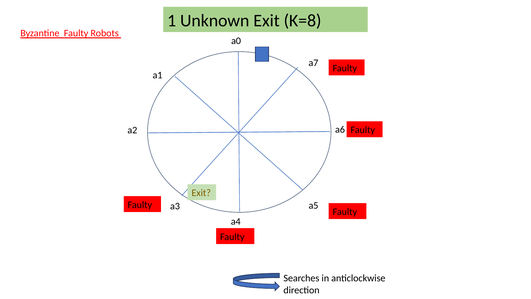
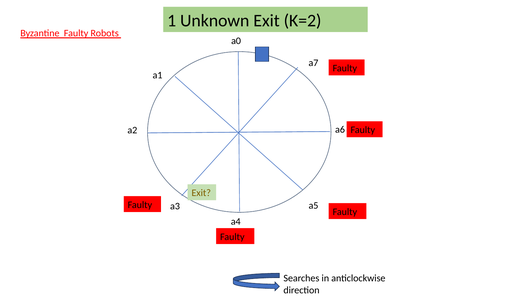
K=8: K=8 -> K=2 (303, 21)
